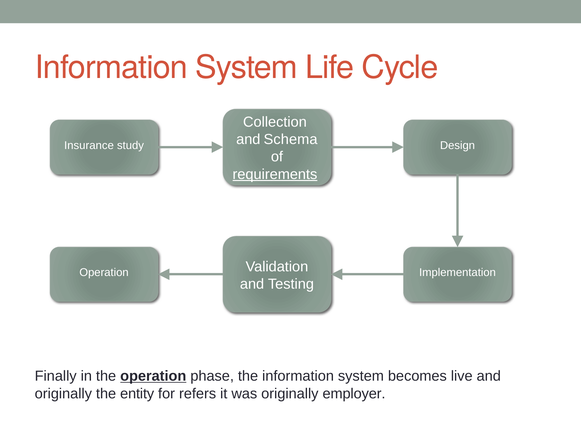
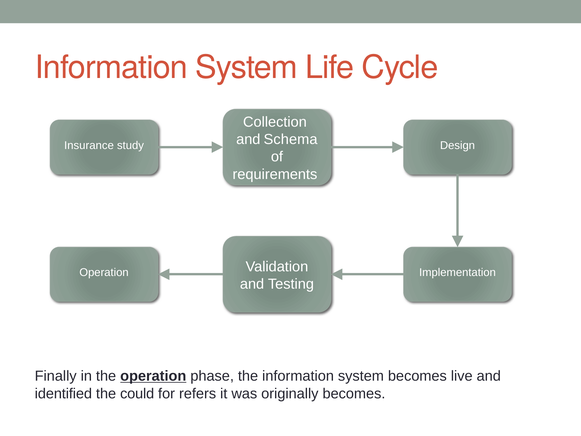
requirements underline: present -> none (275, 174)
originally: originally -> identified (63, 393)
entity: entity -> could (137, 393)
originally employer: employer -> becomes (354, 393)
